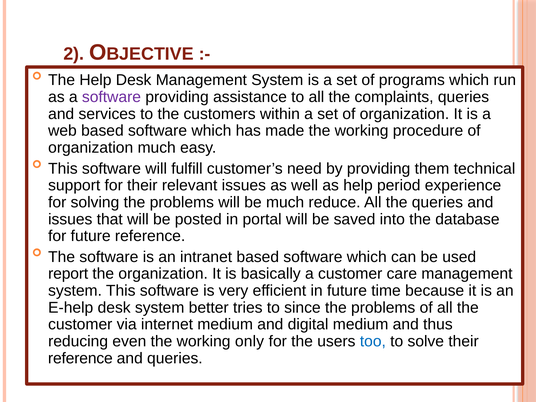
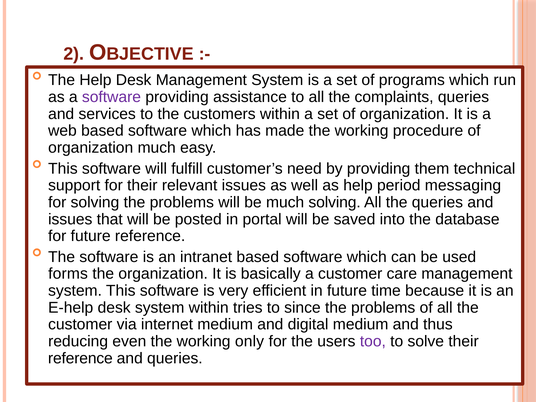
experience: experience -> messaging (463, 185)
much reduce: reduce -> solving (335, 202)
report: report -> forms (68, 274)
system better: better -> within (209, 308)
too colour: blue -> purple (373, 341)
